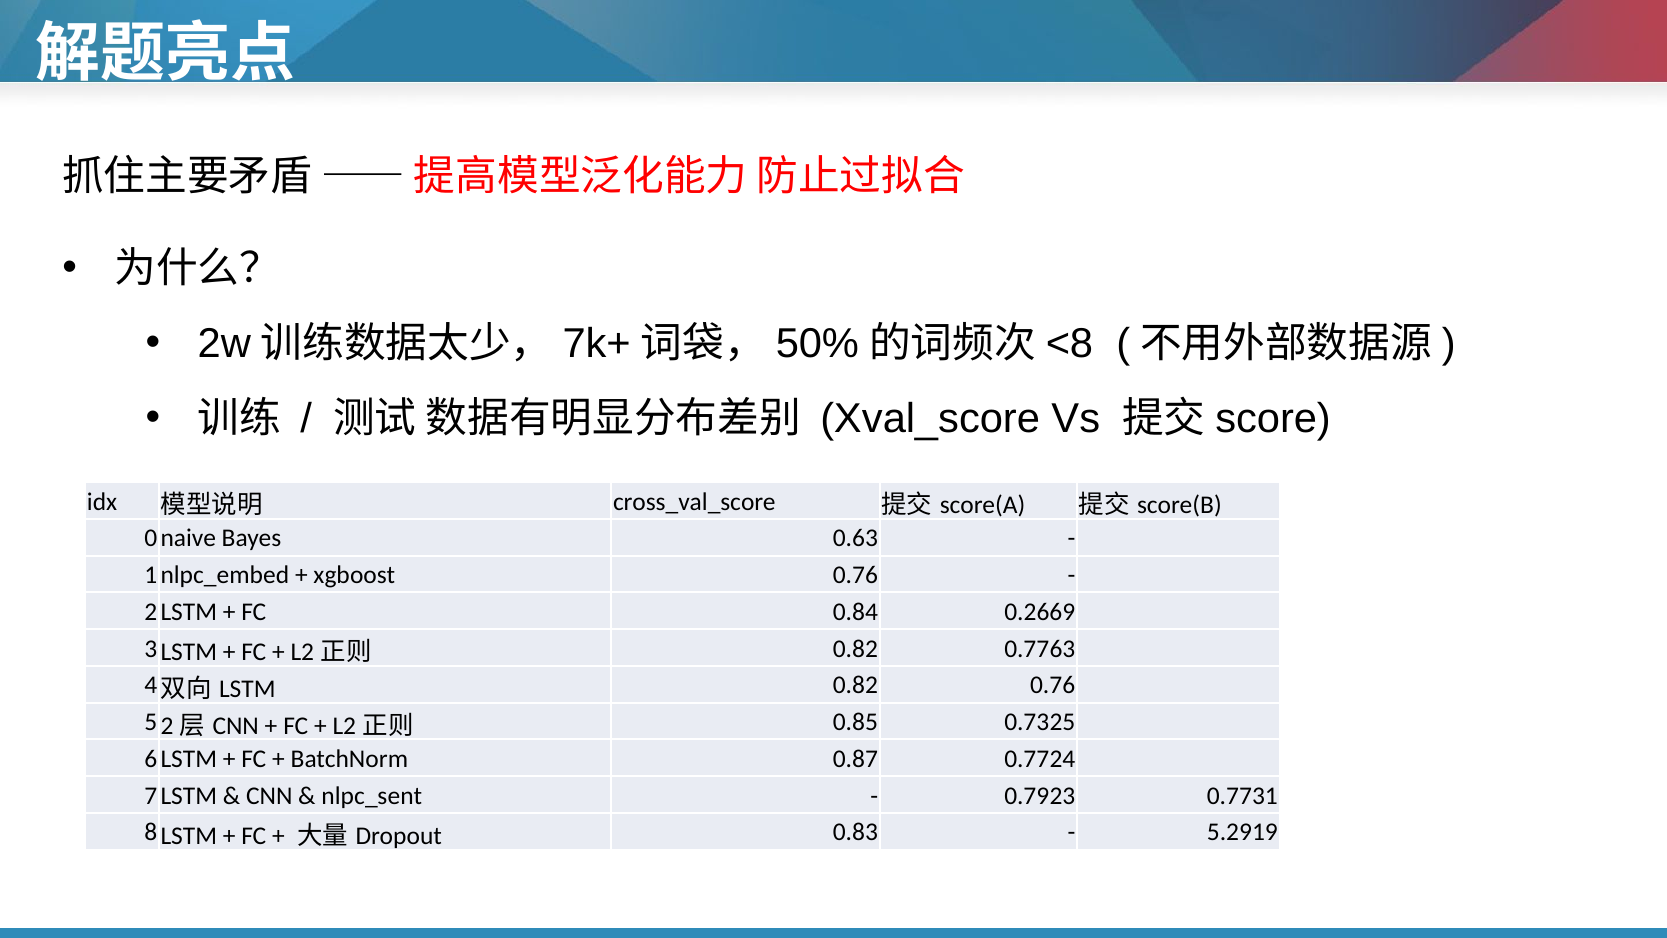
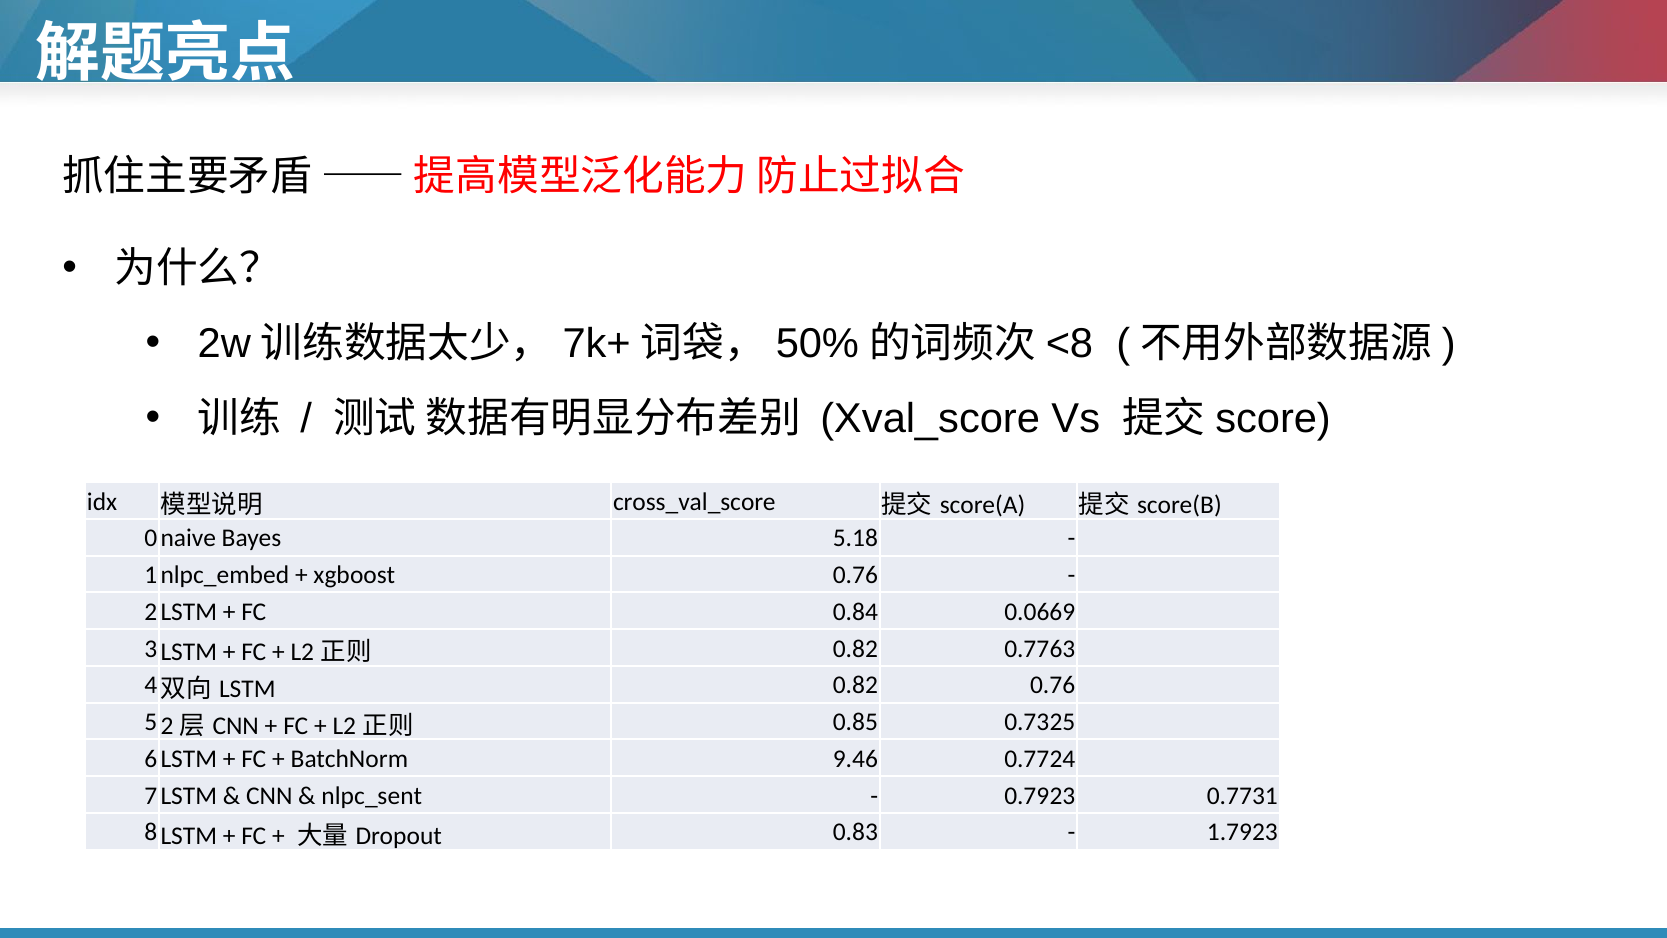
0.63: 0.63 -> 5.18 (855, 538)
0.2669: 0.2669 -> 0.0669 (1040, 612)
0.87: 0.87 -> 9.46 (855, 759)
5.2919: 5.2919 -> 1.7923 (1242, 832)
